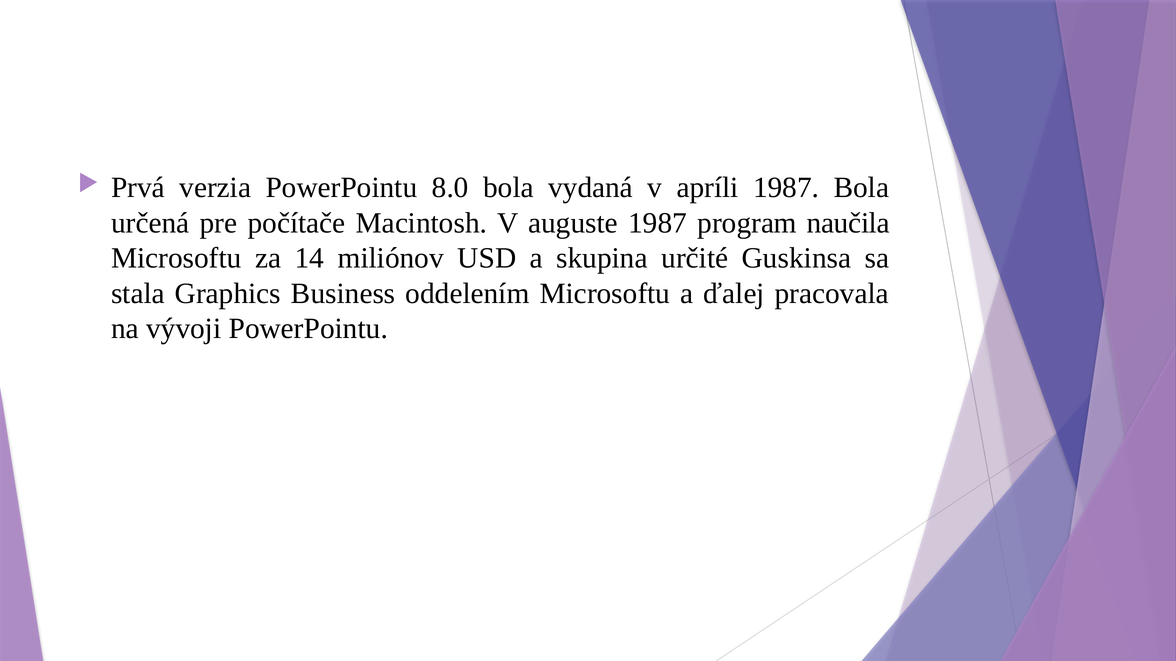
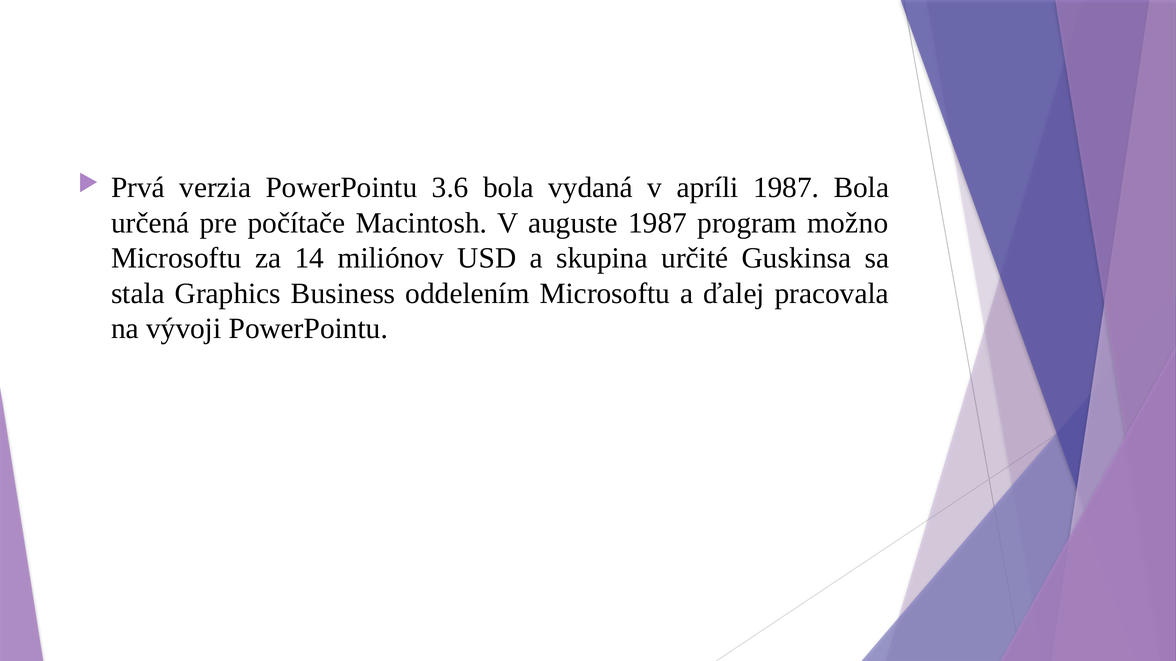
8.0: 8.0 -> 3.6 (450, 188)
naučila: naučila -> možno (848, 223)
